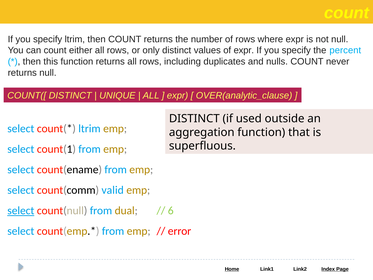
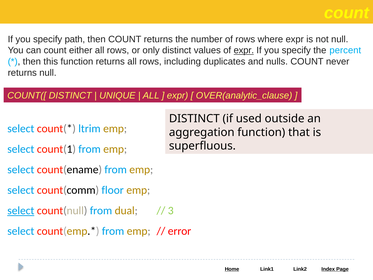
specify ltrim: ltrim -> path (75, 39)
expr underline: none -> present (244, 50)
valid: valid -> floor (113, 190)
6: 6 -> 3 (171, 210)
